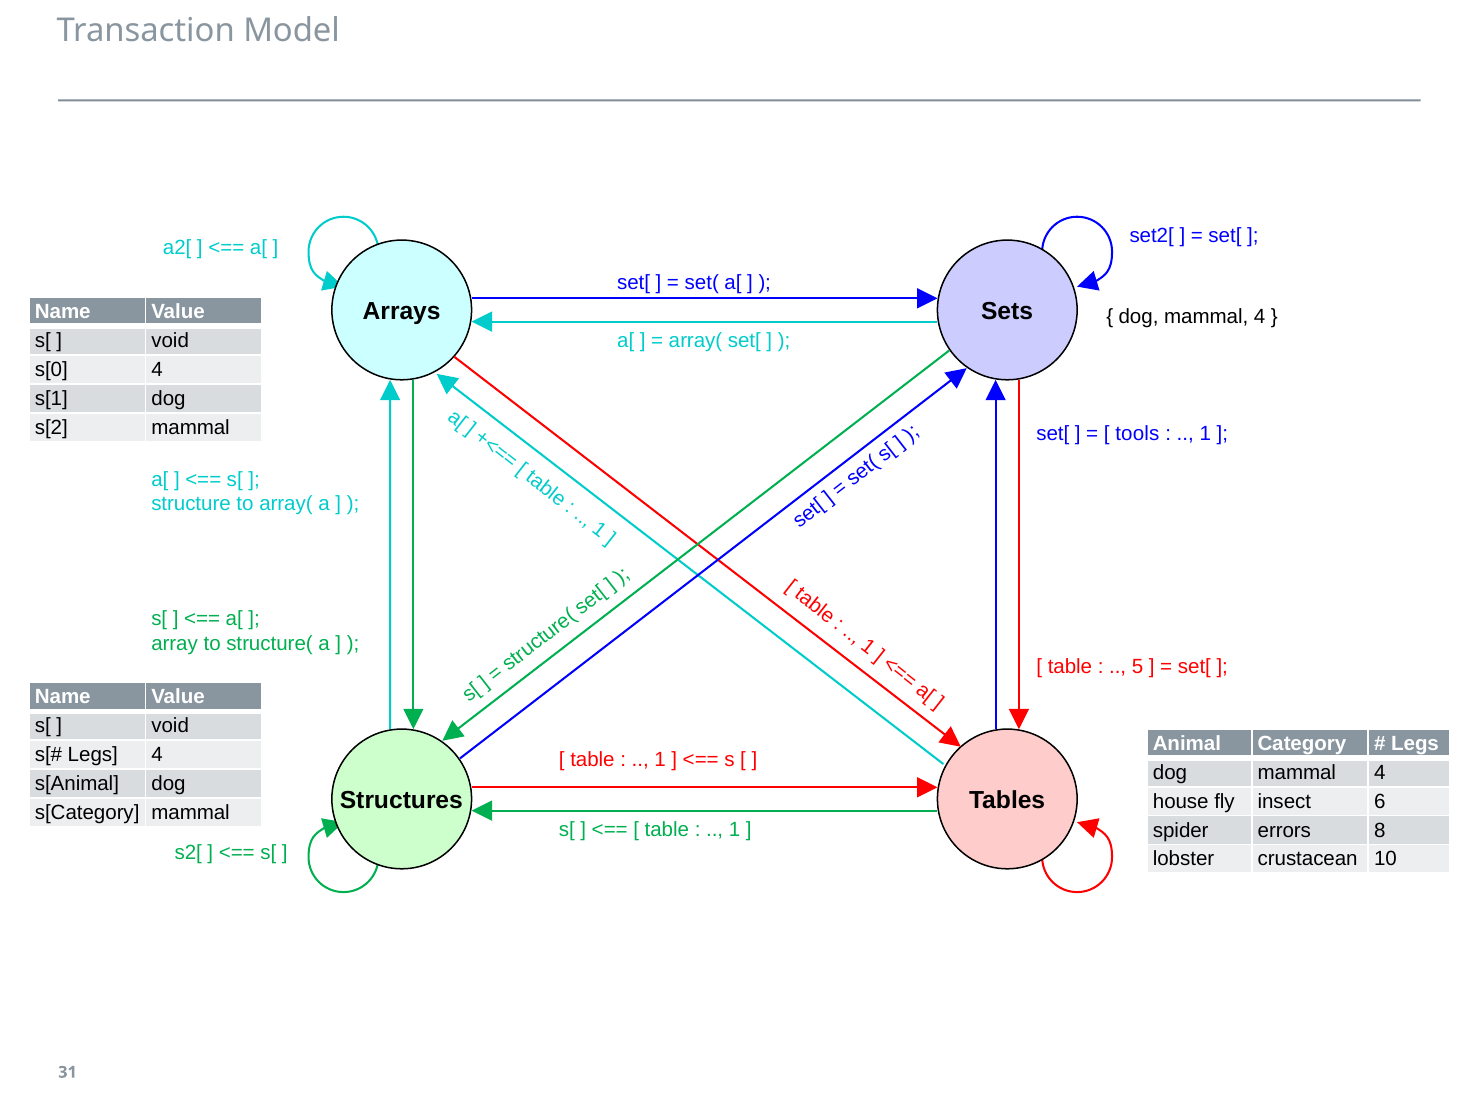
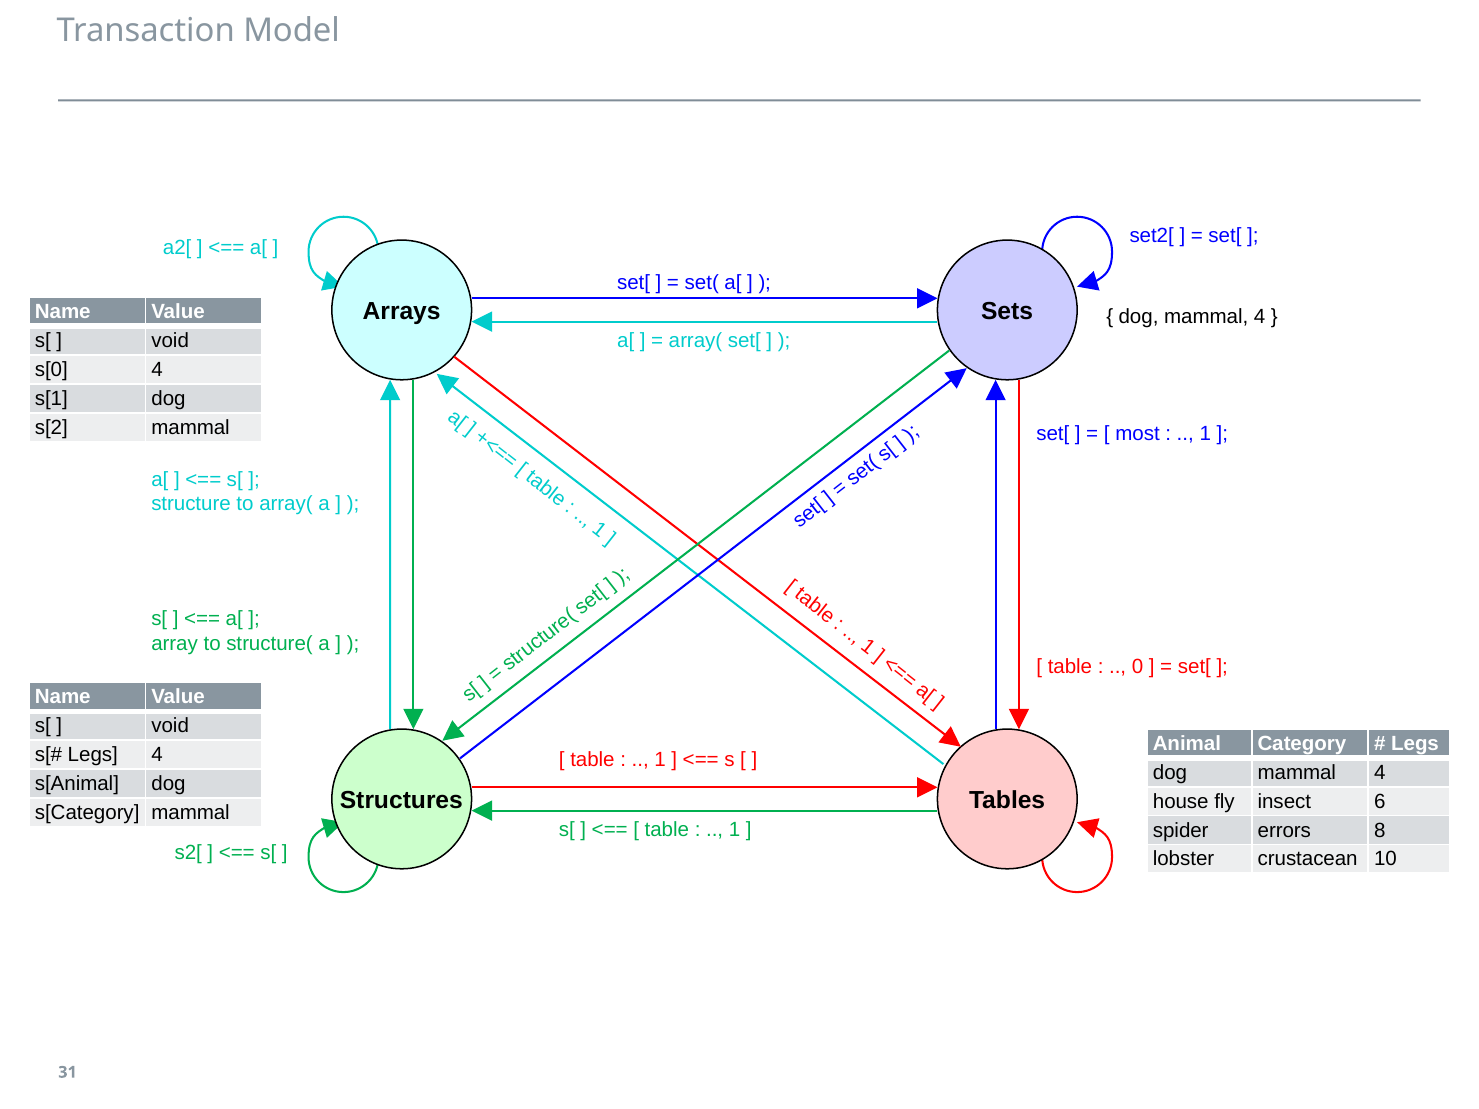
tools: tools -> most (1138, 434)
5: 5 -> 0 (1137, 667)
